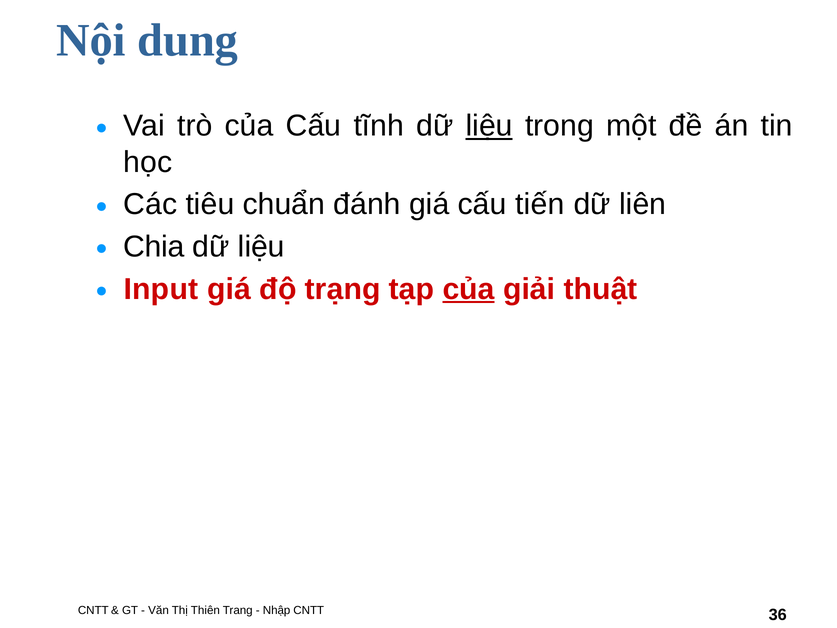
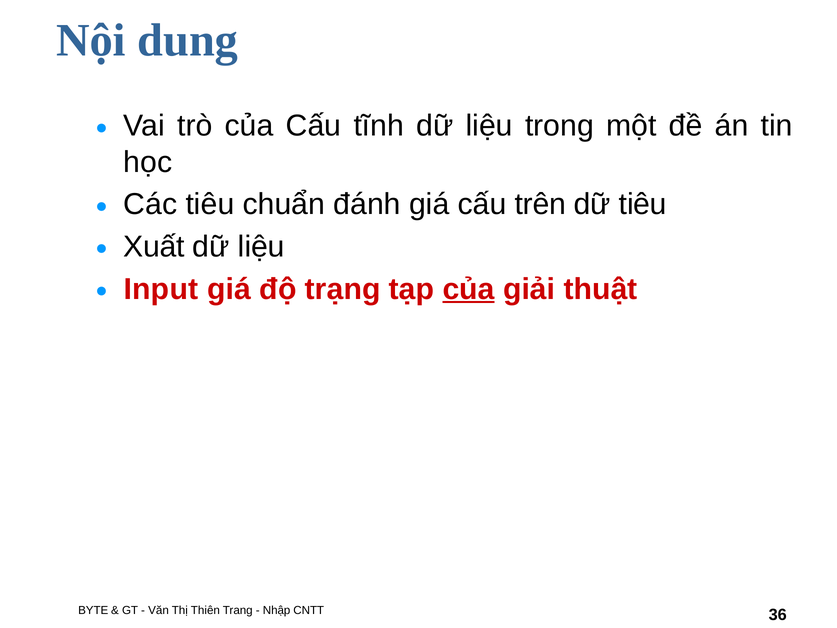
liệu underline: present -> none (489, 126)
tiến: tiến -> trên (540, 204)
dữ liên: liên -> tiêu (643, 204)
Chia: Chia -> Xuất (154, 247)
CNTT: CNTT -> BYTE (93, 610)
